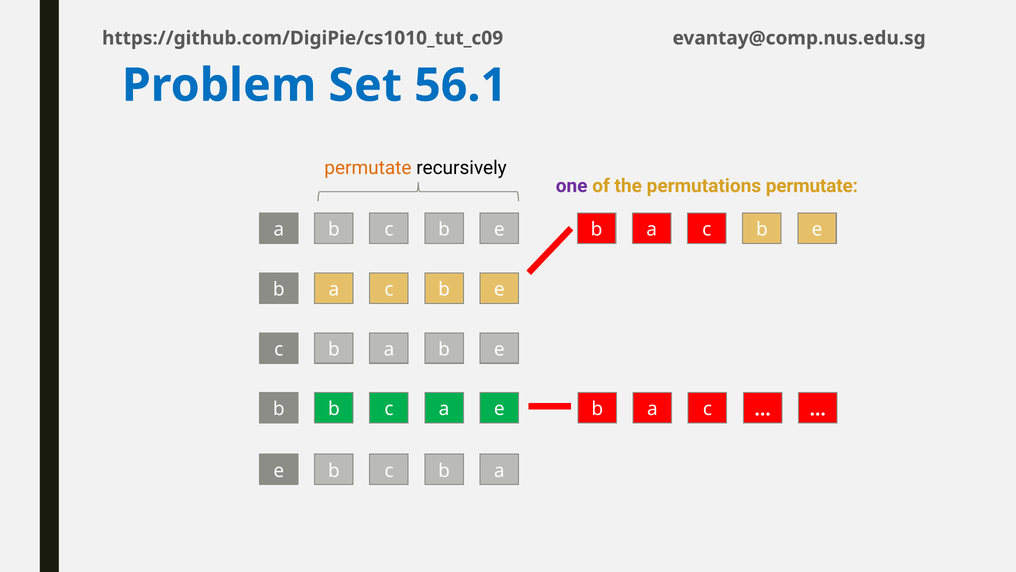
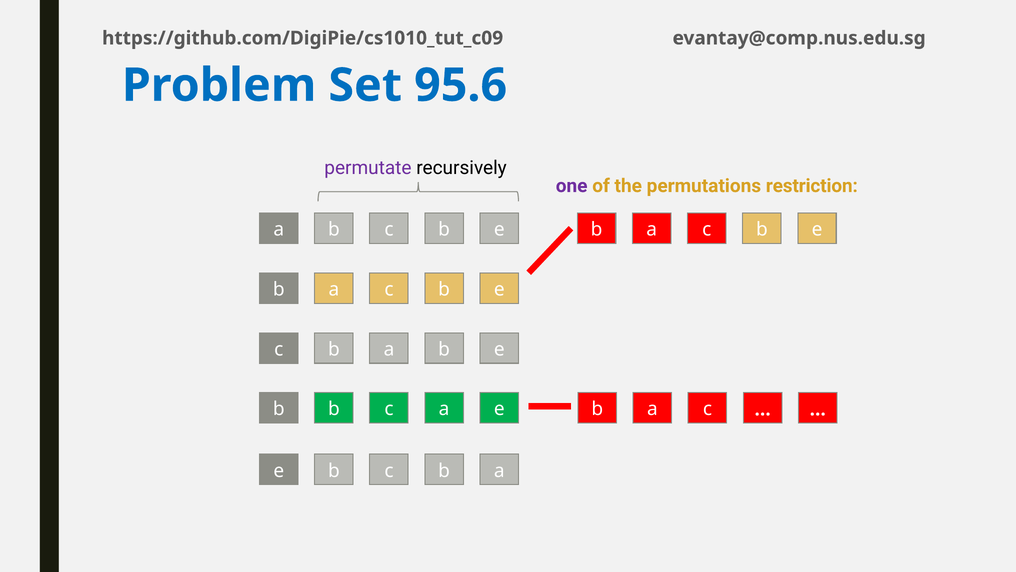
56.1: 56.1 -> 95.6 (461, 85)
permutate colour: orange -> purple (368, 168)
permutations permutate: permutate -> restriction (812, 186)
